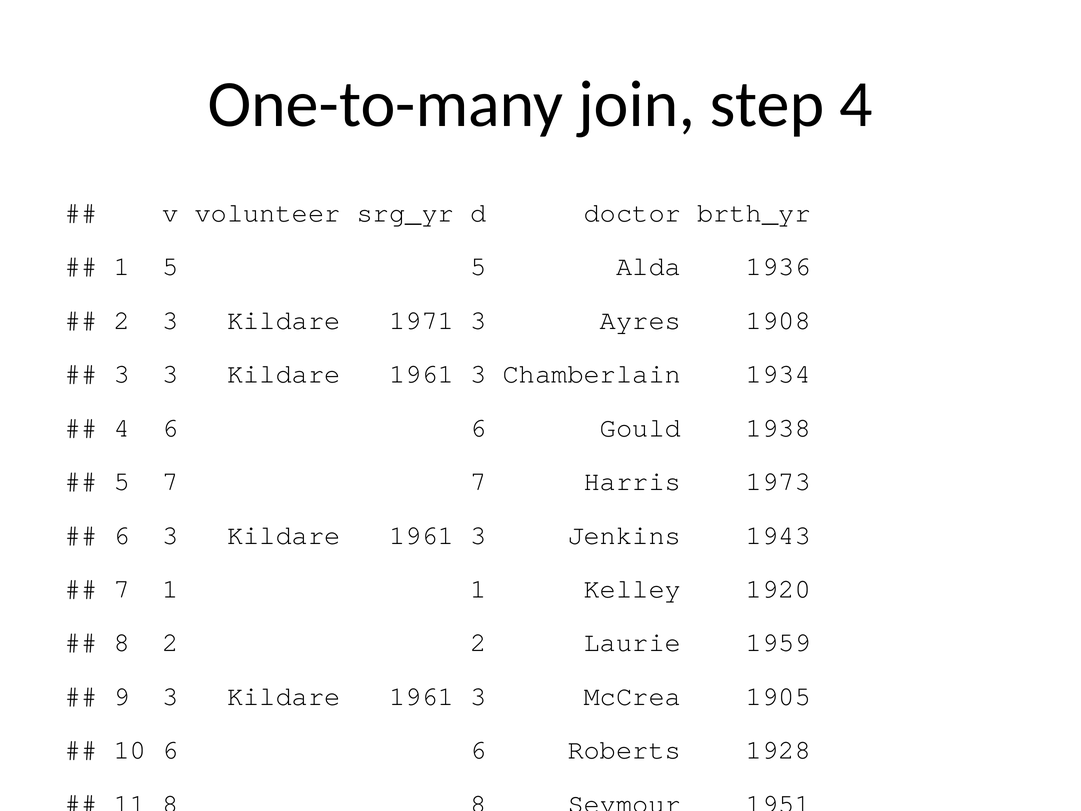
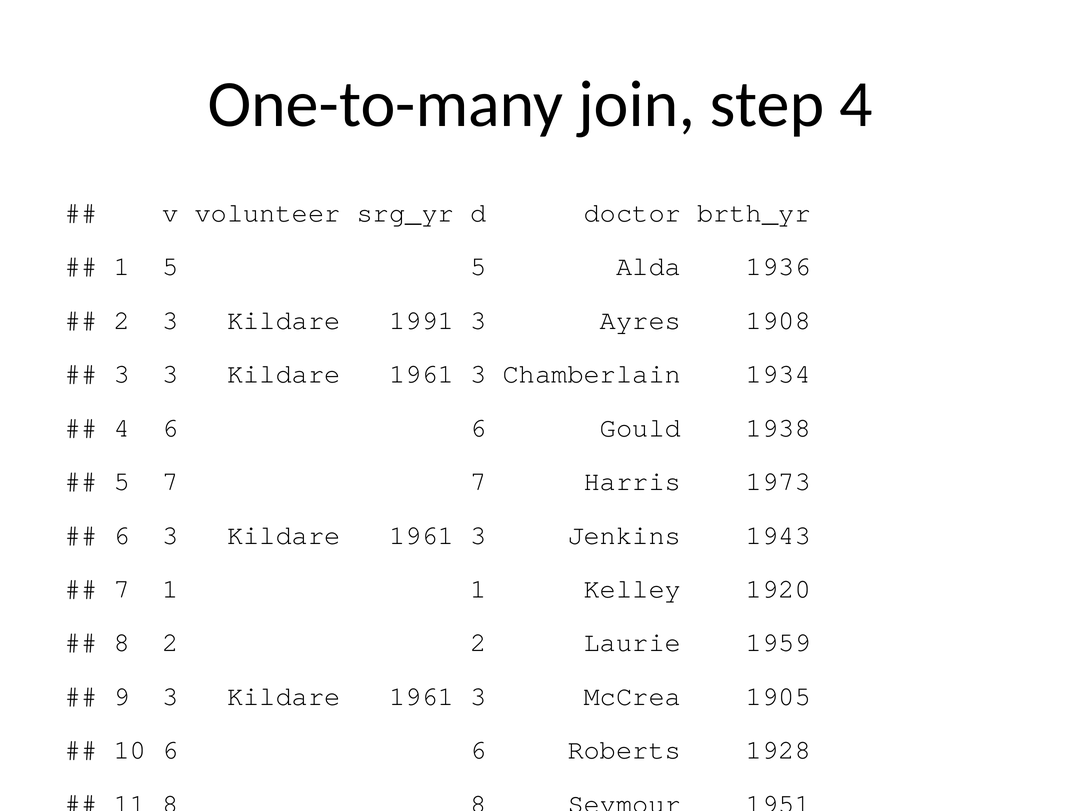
1971: 1971 -> 1991 (422, 320)
